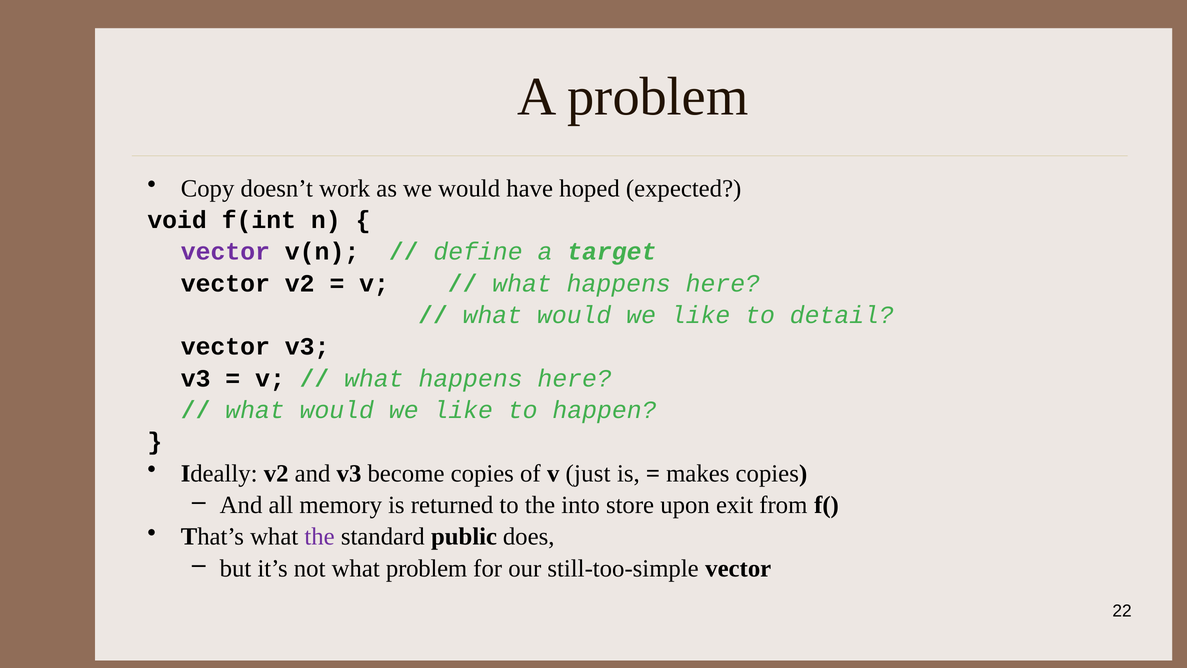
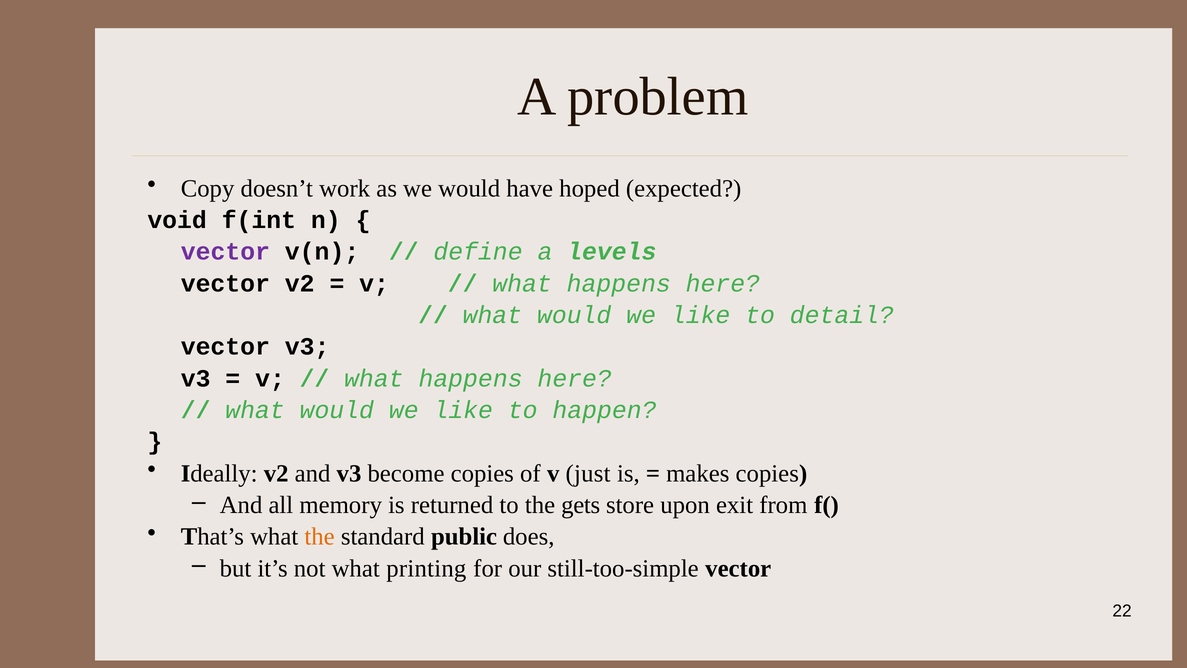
target: target -> levels (612, 252)
into: into -> gets (581, 505)
the colour: purple -> orange (320, 536)
what problem: problem -> printing (426, 568)
